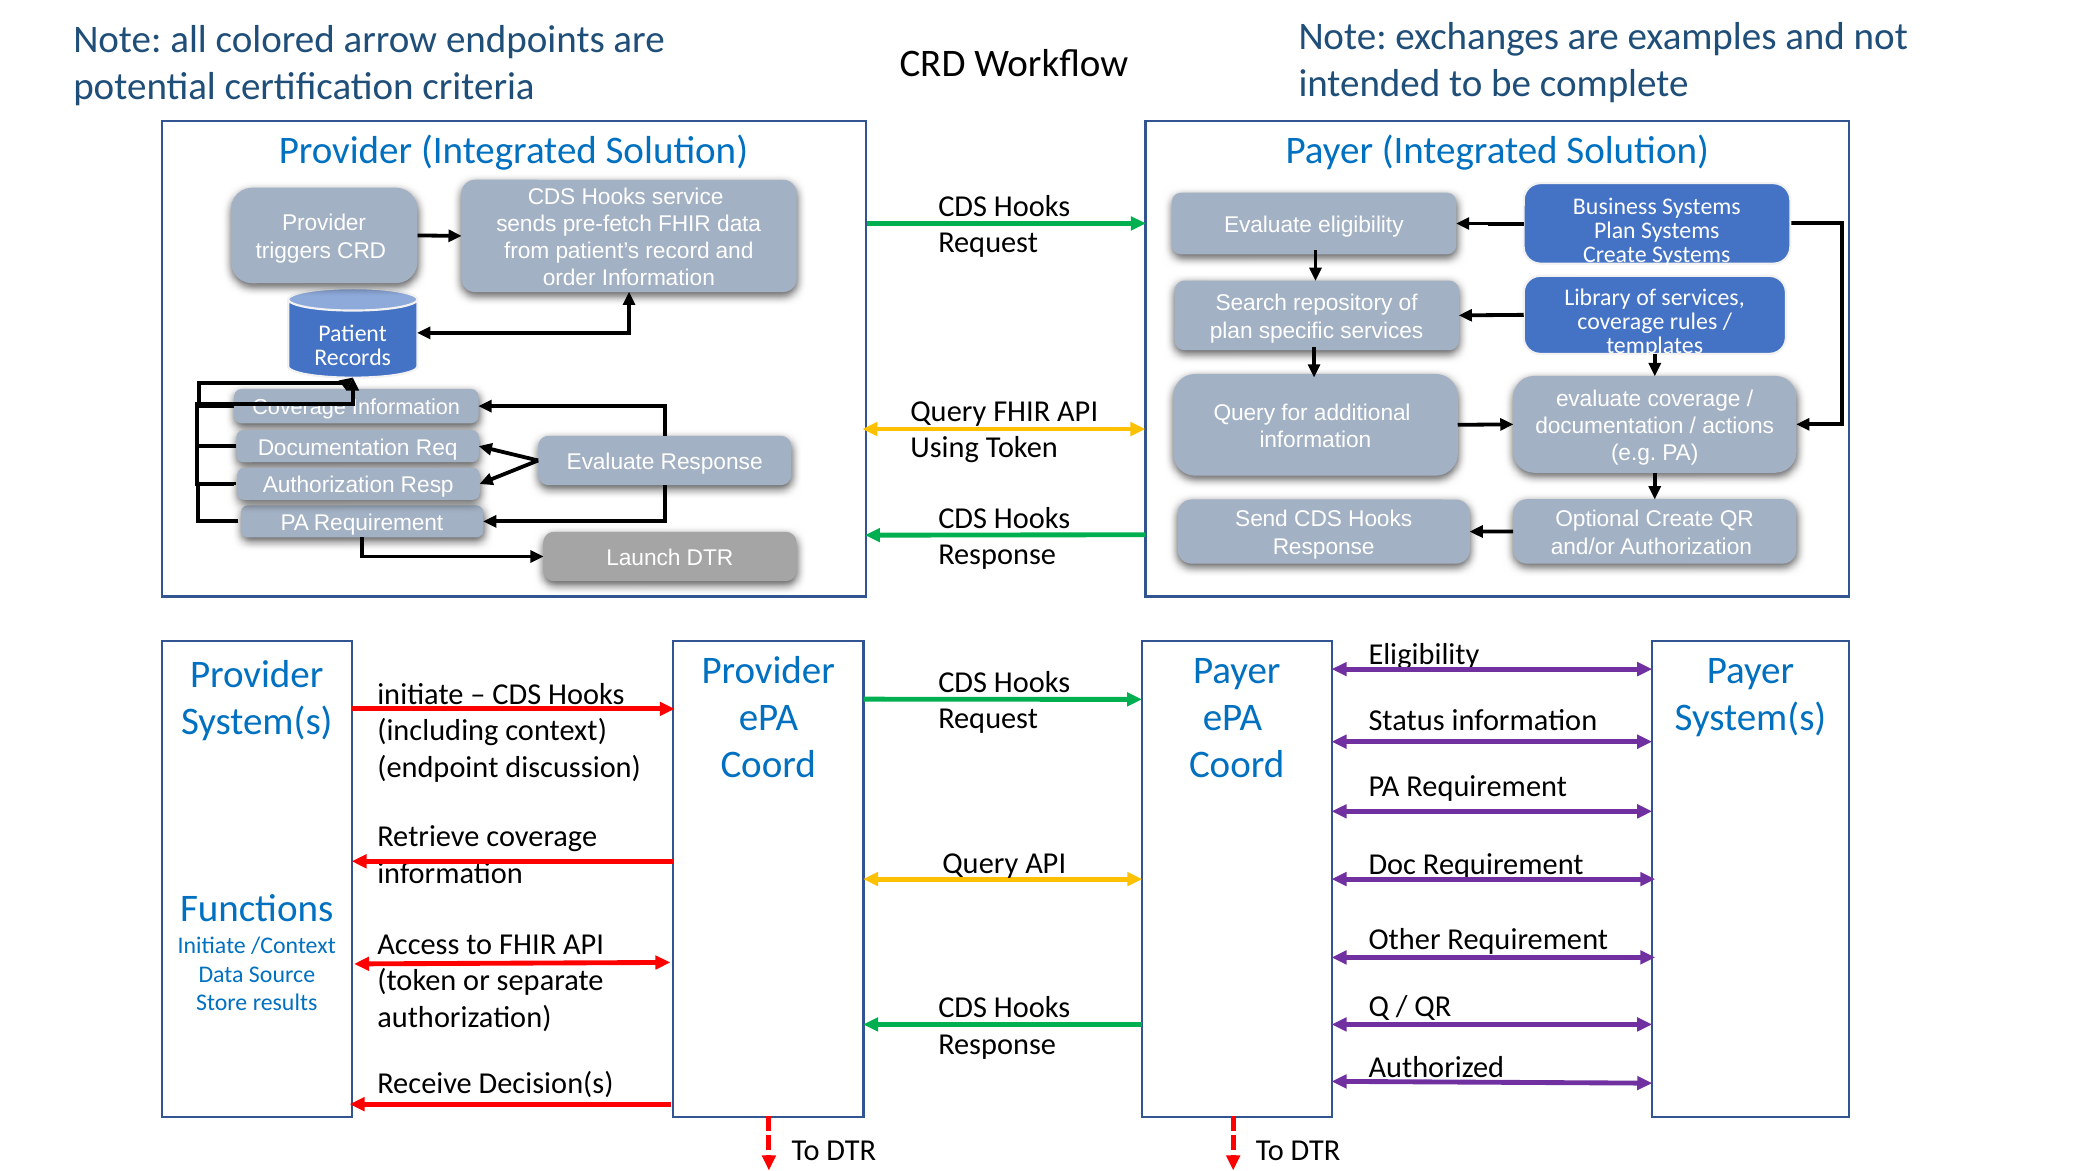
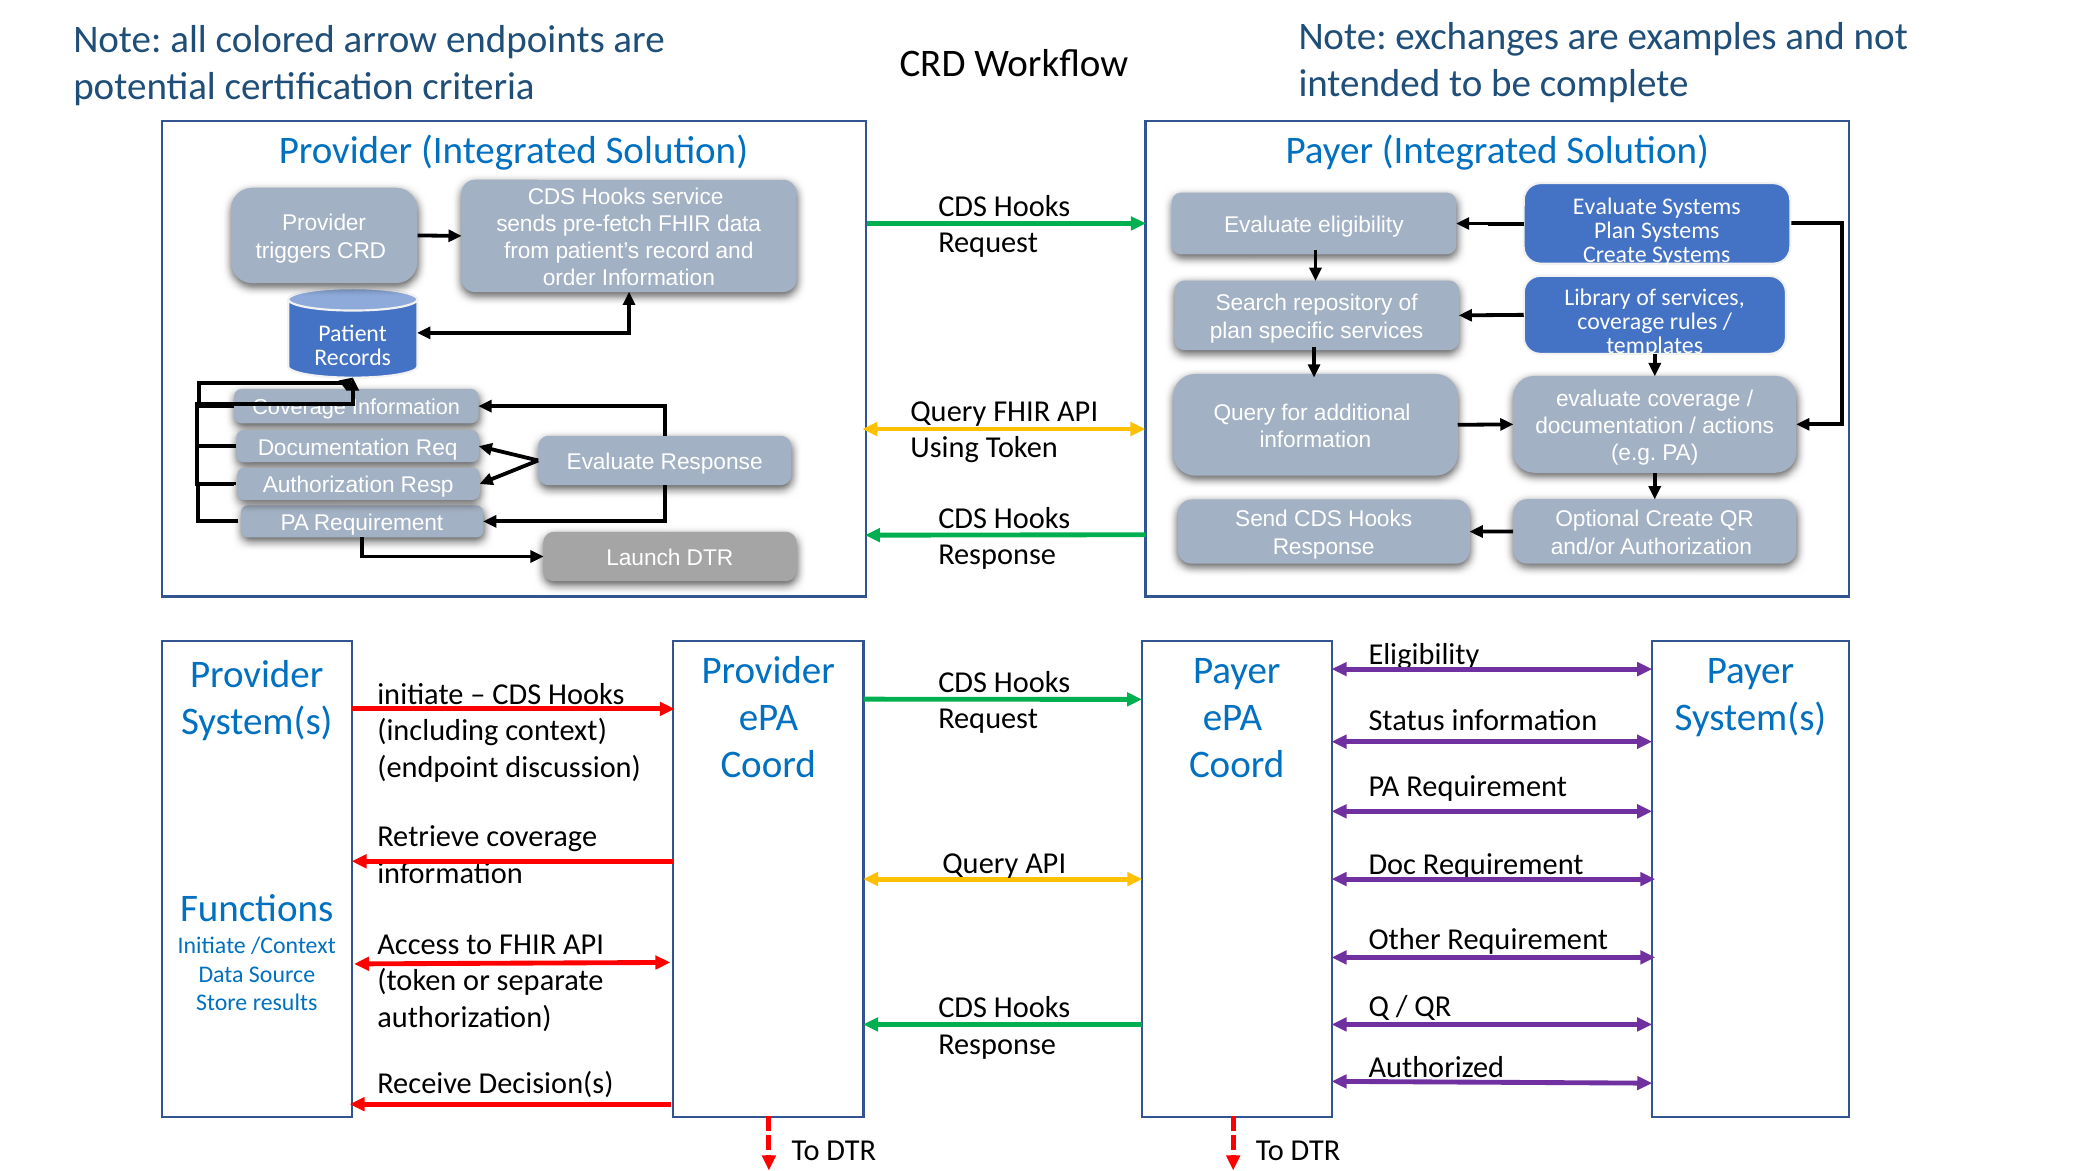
Business: Business -> Evaluate (1615, 207)
